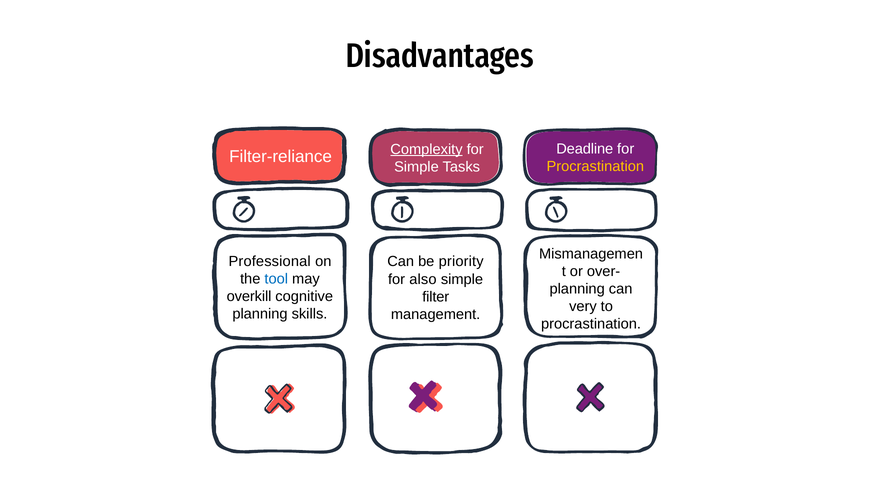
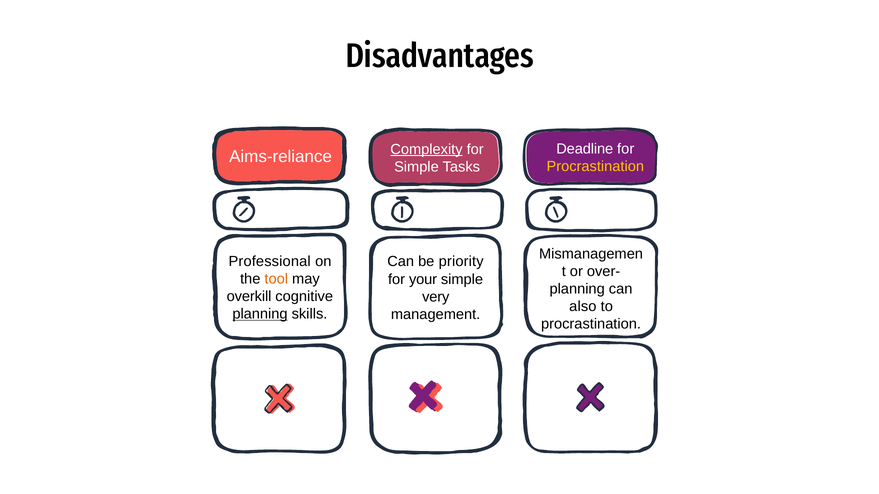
Filter-reliance: Filter-reliance -> Aims-reliance (281, 157)
tool colour: blue -> orange (276, 279)
also: also -> your (423, 279)
filter: filter -> very (436, 297)
very: very -> also (583, 307)
planning underline: none -> present (260, 314)
